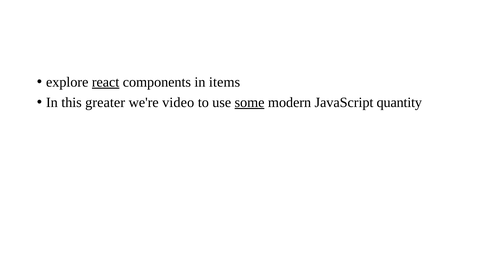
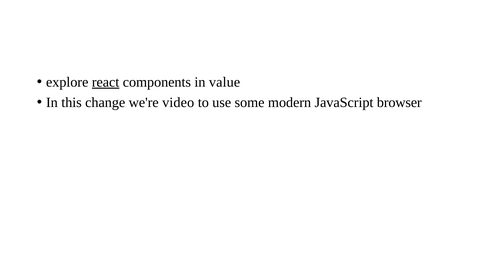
items: items -> value (225, 82)
greater: greater -> change (105, 102)
some underline: present -> none (250, 102)
quantity: quantity -> browser (399, 102)
